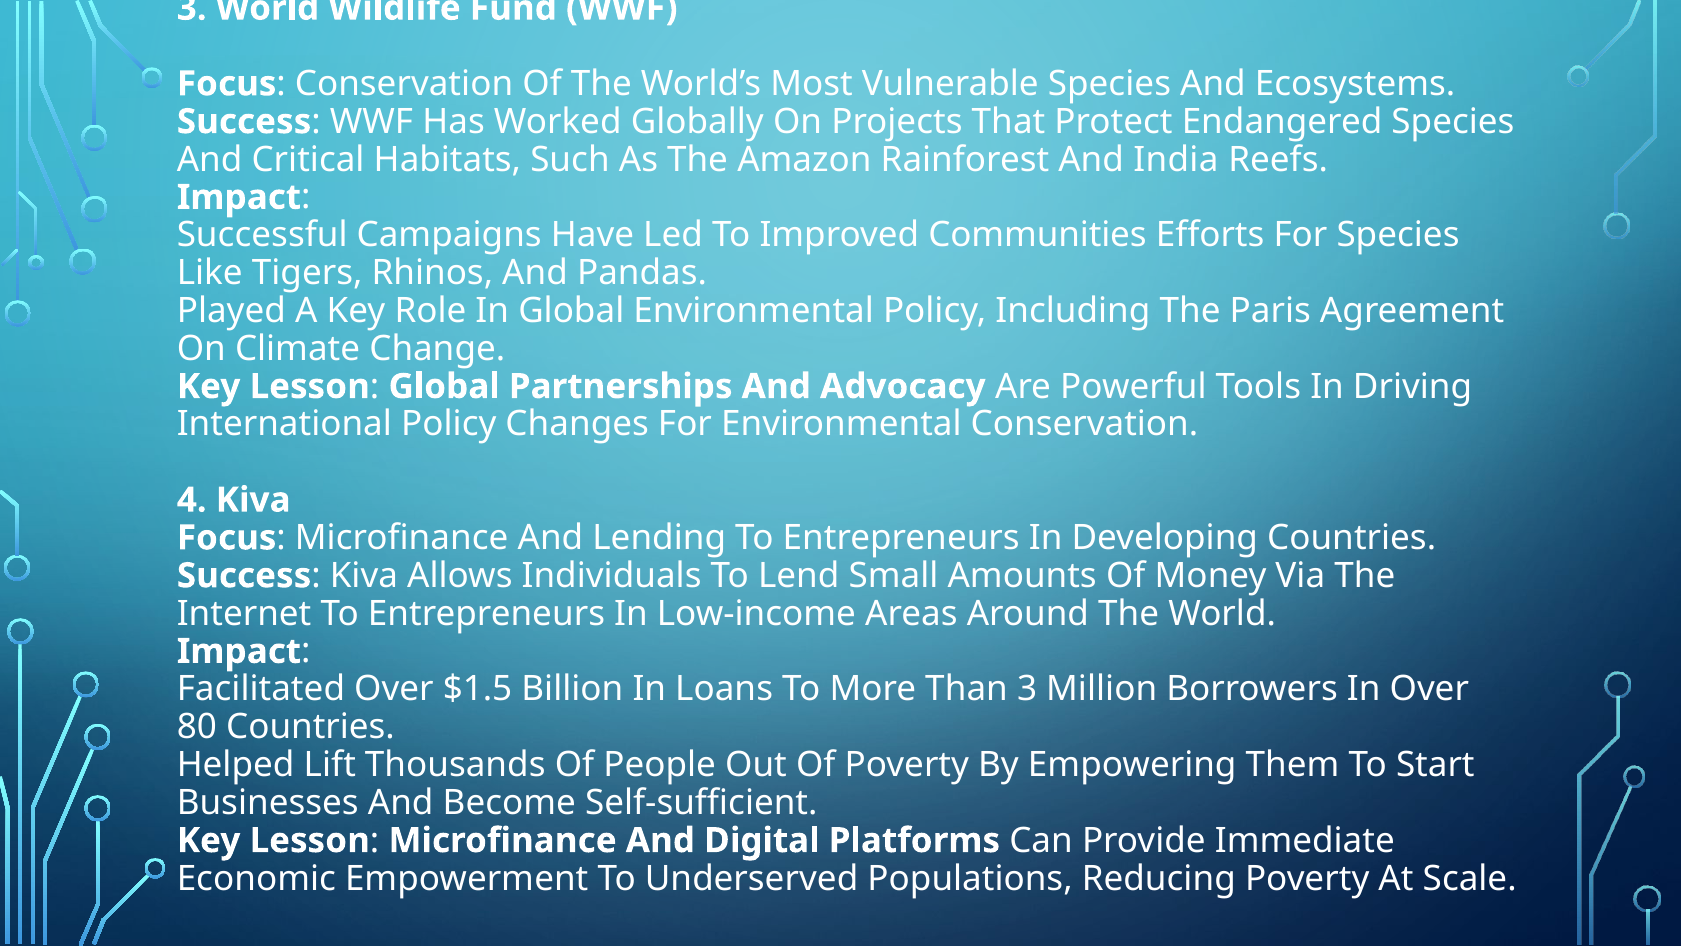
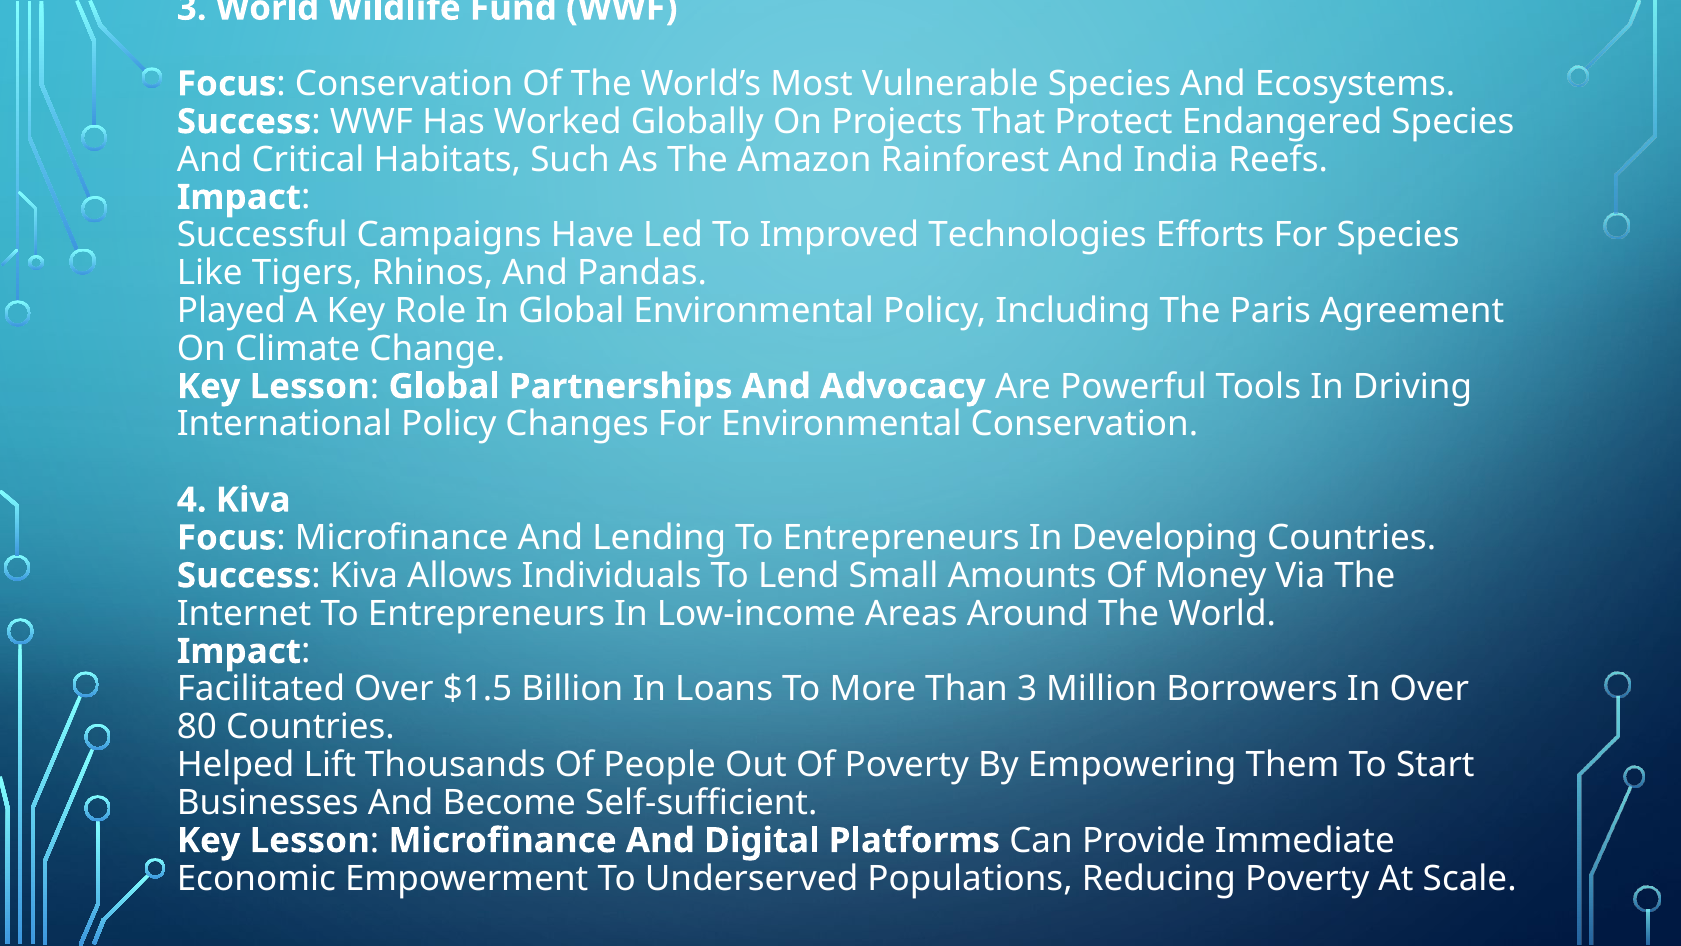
Communities: Communities -> Technologies (1037, 235)
